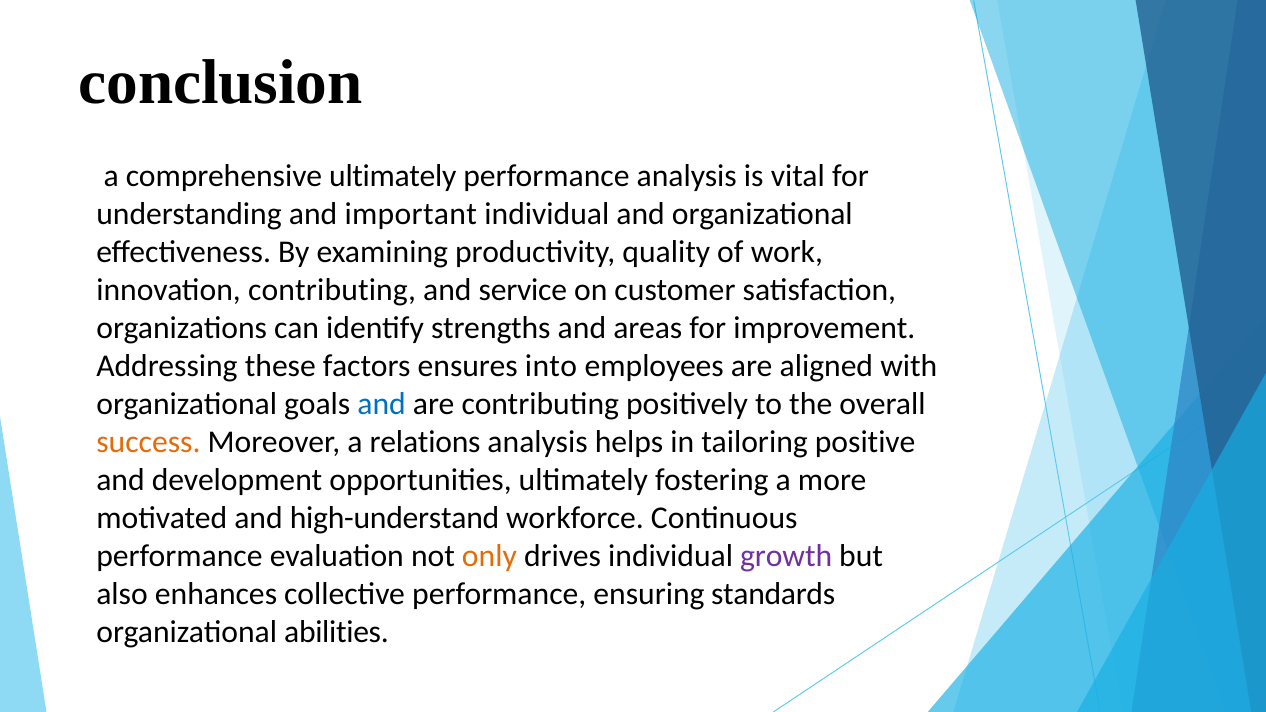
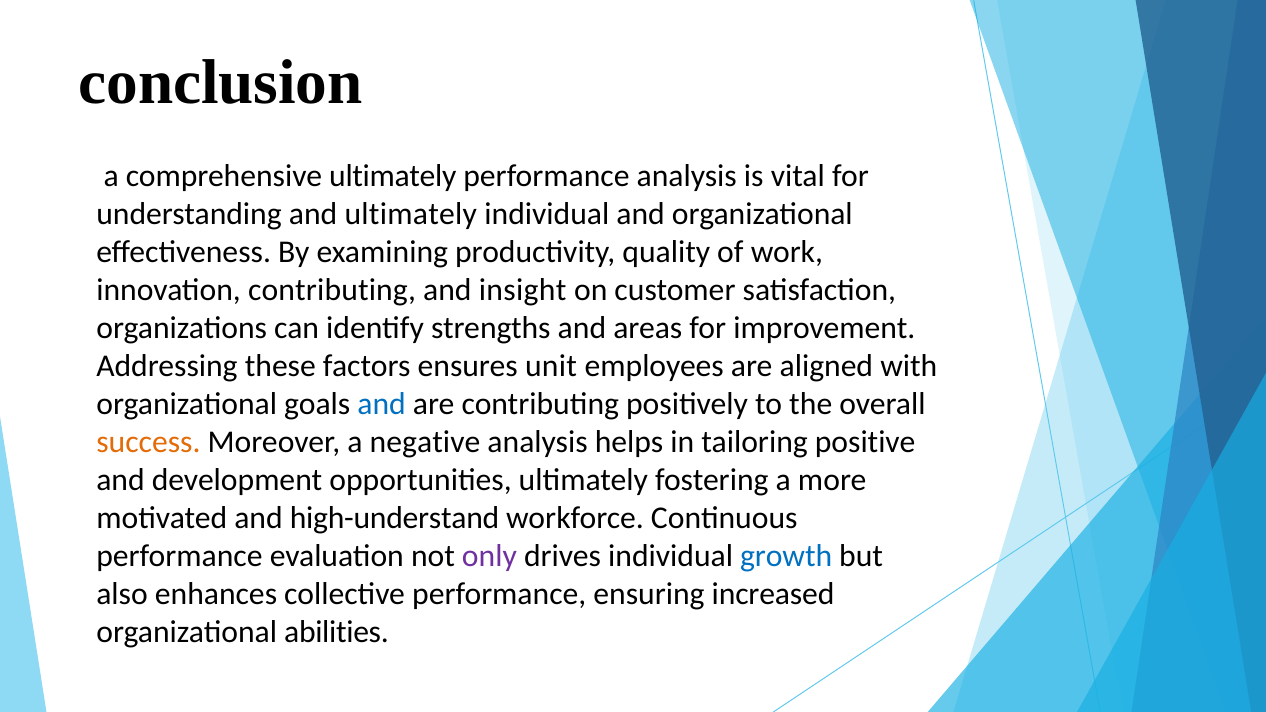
and important: important -> ultimately (411, 214)
service: service -> insight (523, 290)
into: into -> unit (551, 366)
relations: relations -> negative (425, 442)
only colour: orange -> purple (489, 556)
growth colour: purple -> blue (786, 556)
standards: standards -> increased (773, 594)
